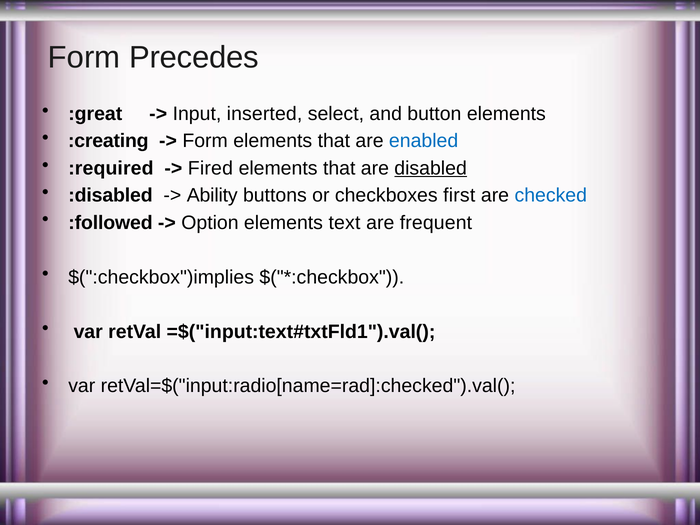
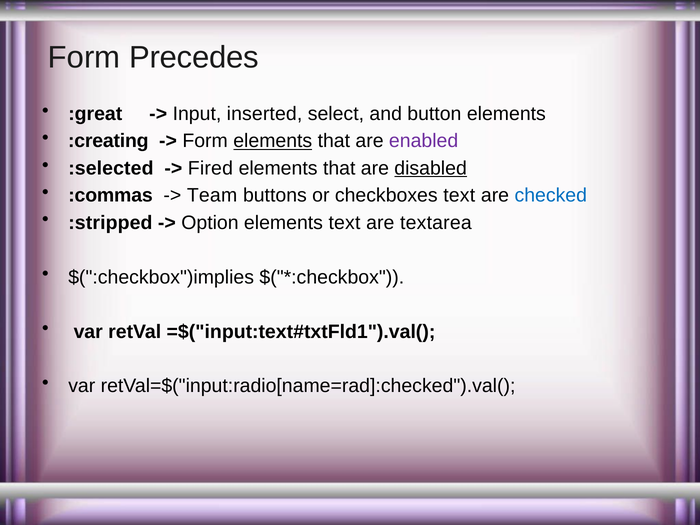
elements underline: none -> present (273, 141)
enabled colour: blue -> purple (424, 141)
:required: :required -> :selected (111, 168)
:disabled: :disabled -> :commas (111, 195)
Ability: Ability -> Team (212, 195)
checkboxes first: first -> text (459, 195)
:followed: :followed -> :stripped (110, 223)
frequent: frequent -> textarea (436, 223)
